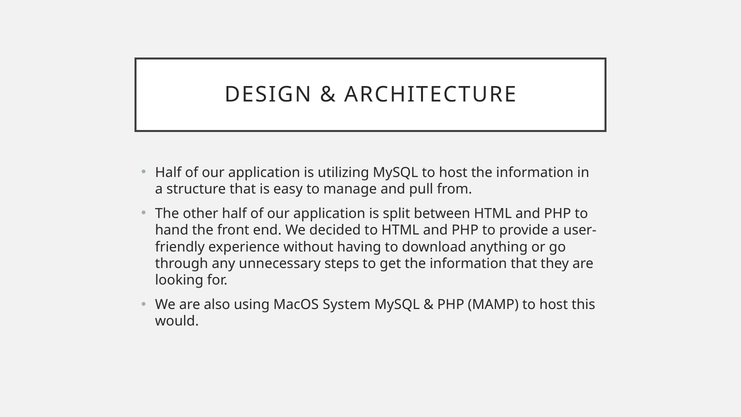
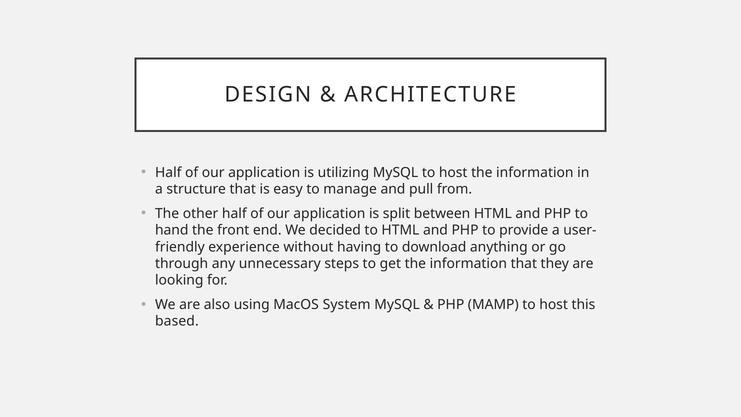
would: would -> based (177, 321)
